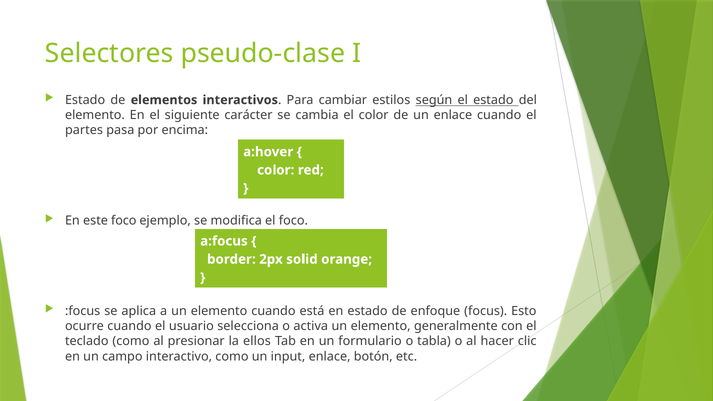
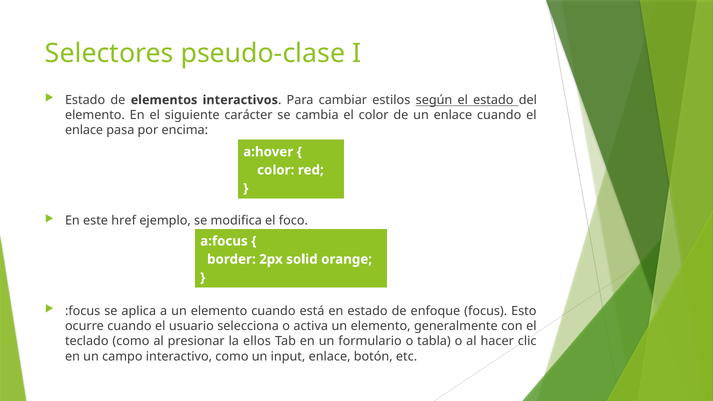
partes: partes -> enlace (84, 130)
este foco: foco -> href (124, 221)
